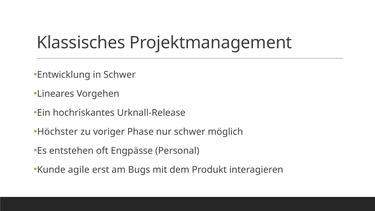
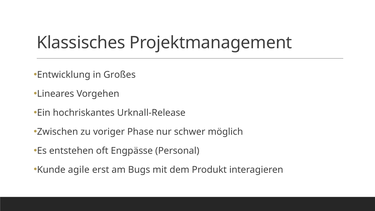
in Schwer: Schwer -> Großes (120, 75)
Höchster: Höchster -> Zwischen (58, 132)
